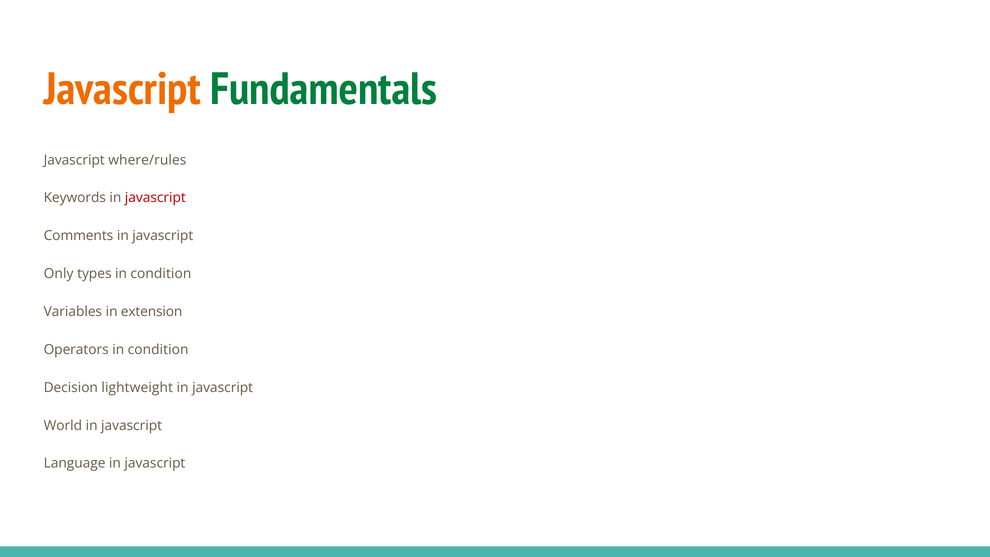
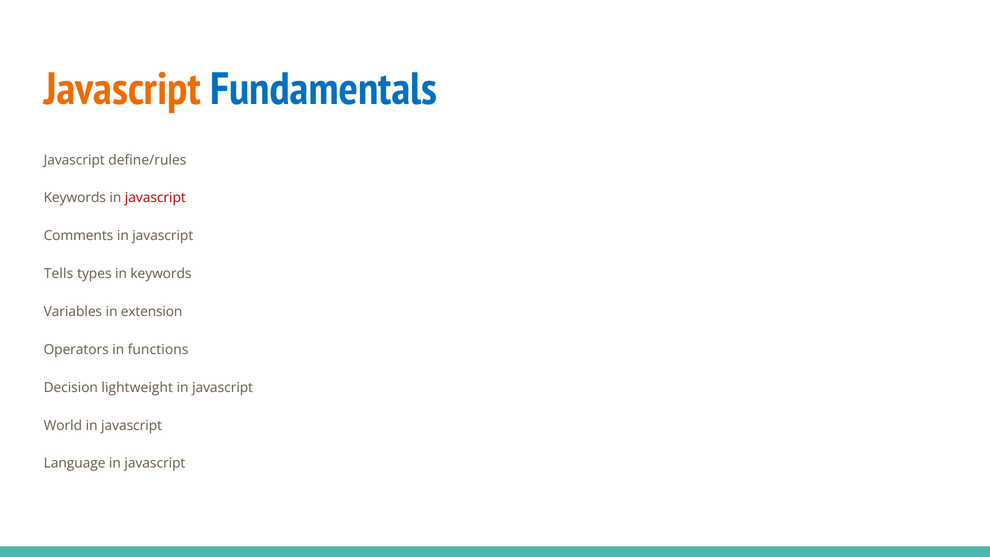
Fundamentals colour: green -> blue (324, 89)
where/rules: where/rules -> define/rules (147, 160)
Only: Only -> Tells (59, 274)
types in condition: condition -> keywords (161, 274)
Operators in condition: condition -> functions (158, 350)
